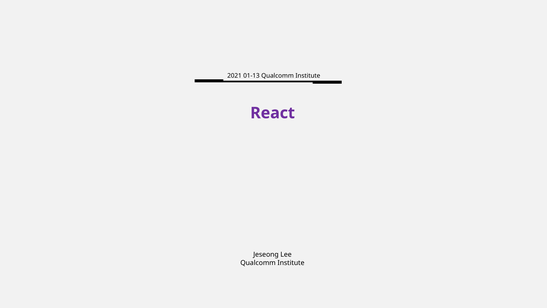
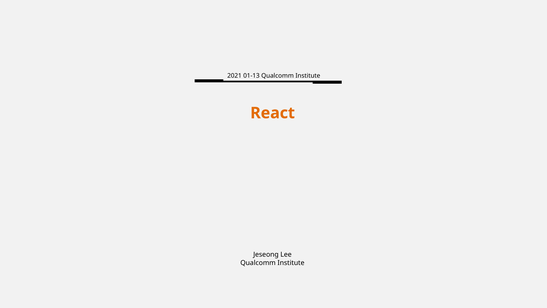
React colour: purple -> orange (273, 113)
